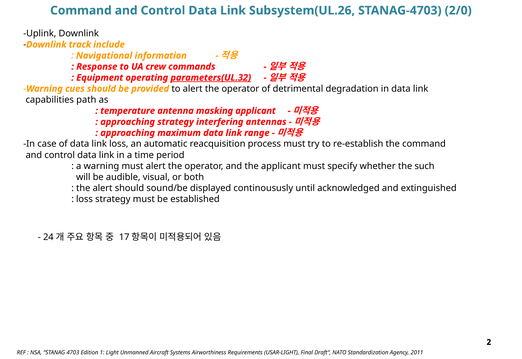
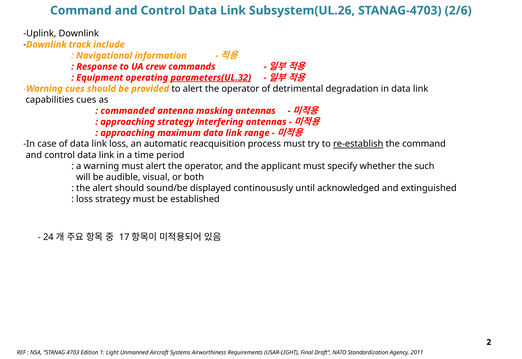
2/0: 2/0 -> 2/6 (458, 10)
capabilities path: path -> cues (86, 100)
temperature: temperature -> commanded (128, 111)
masking applicant: applicant -> antennas (255, 111)
re-establish underline: none -> present (358, 144)
